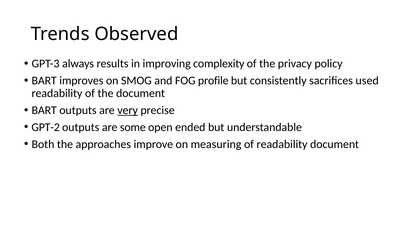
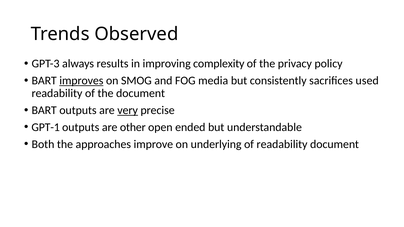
improves underline: none -> present (81, 81)
profile: profile -> media (213, 81)
GPT-2: GPT-2 -> GPT-1 (46, 127)
some: some -> other (133, 127)
measuring: measuring -> underlying (216, 144)
